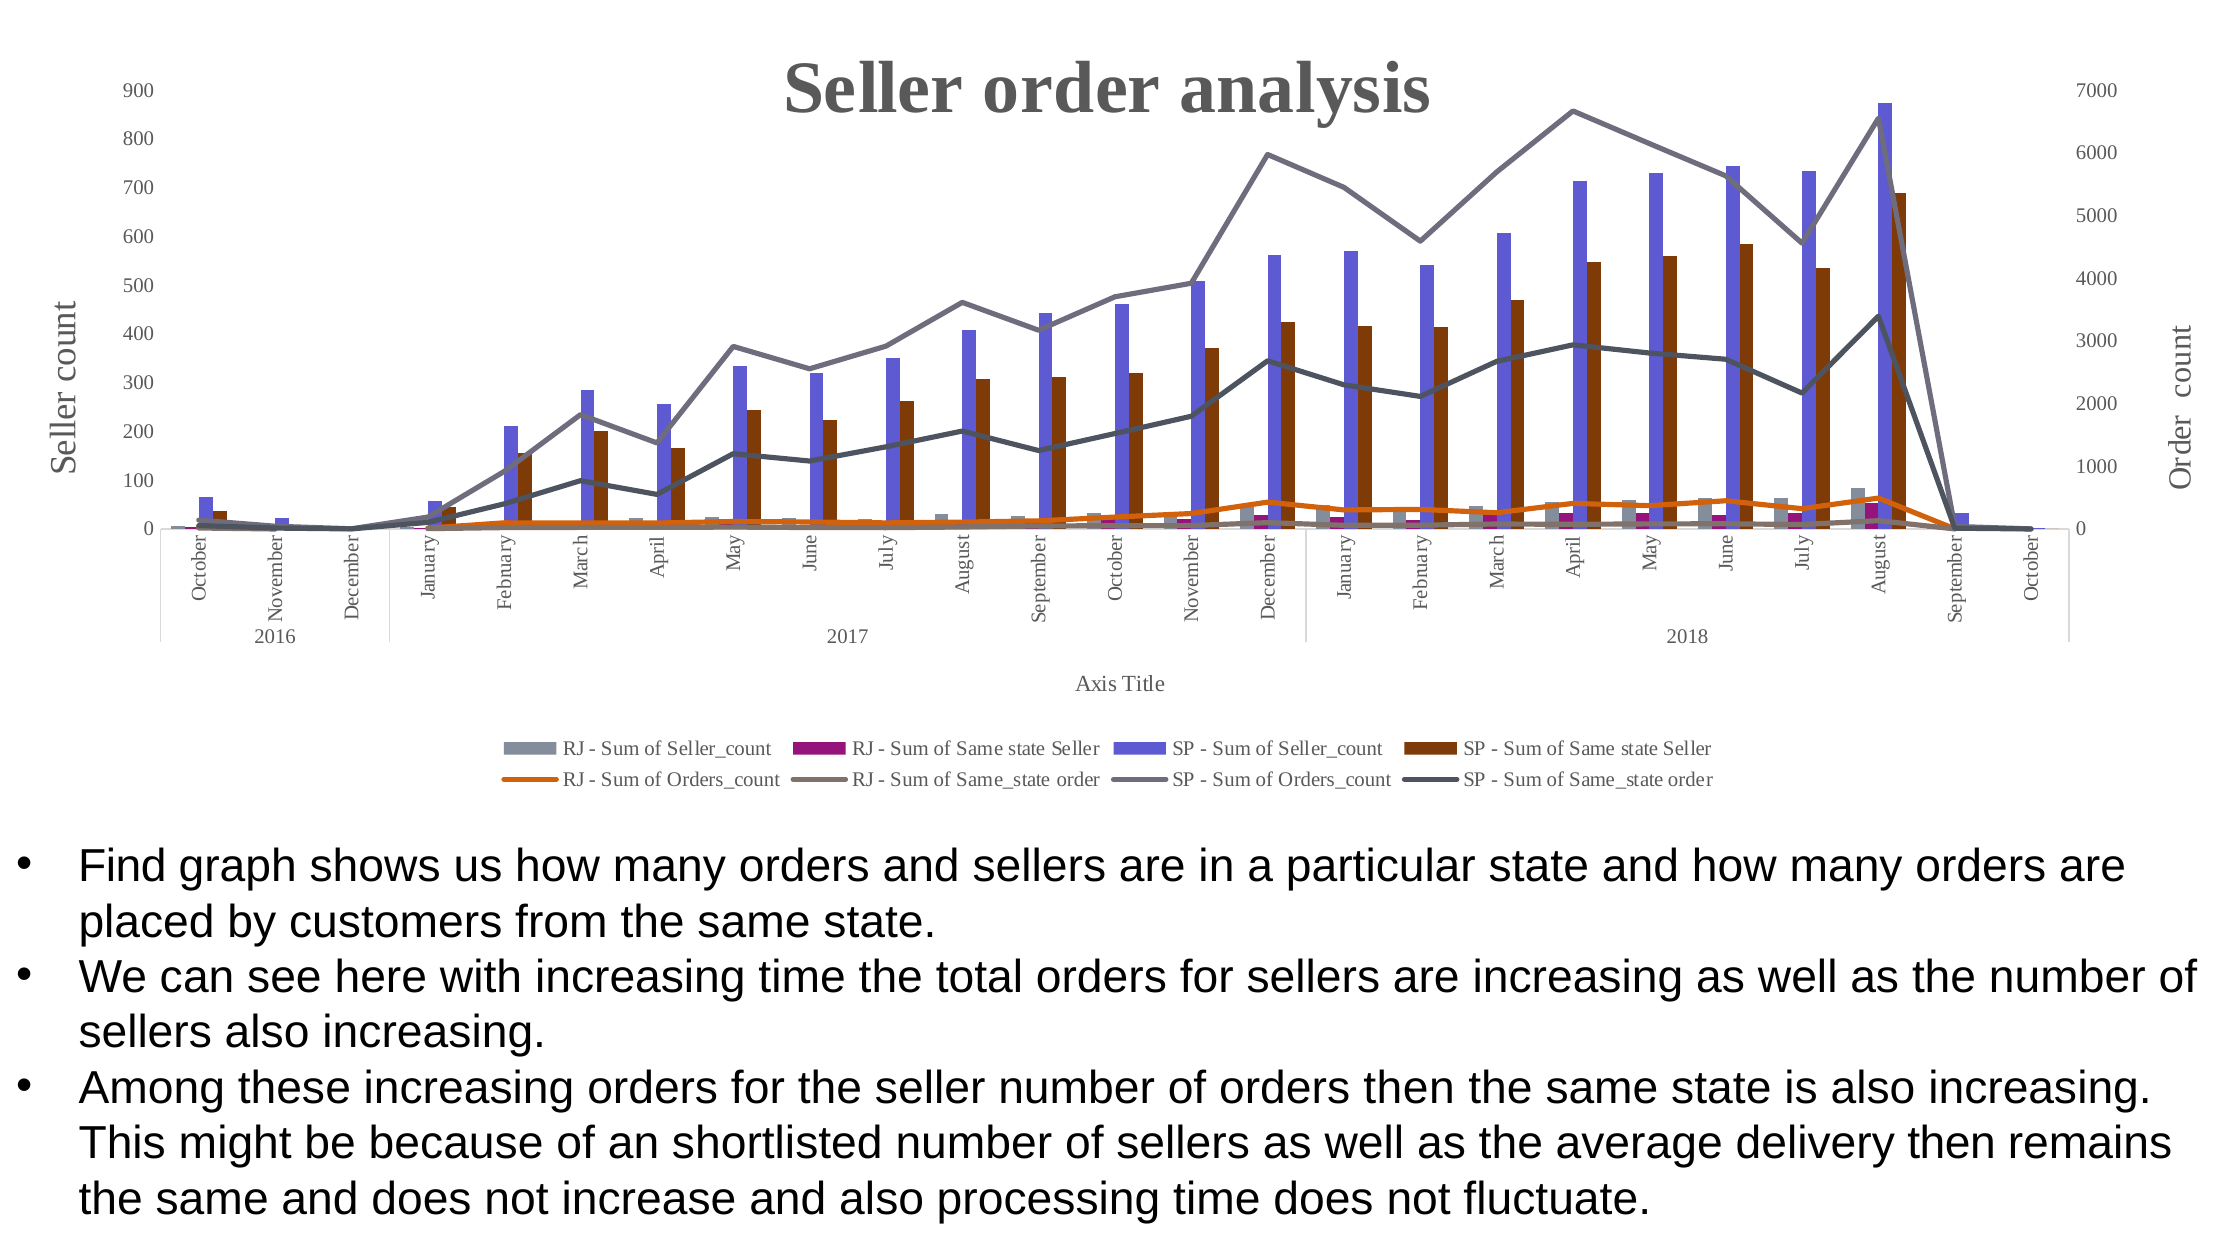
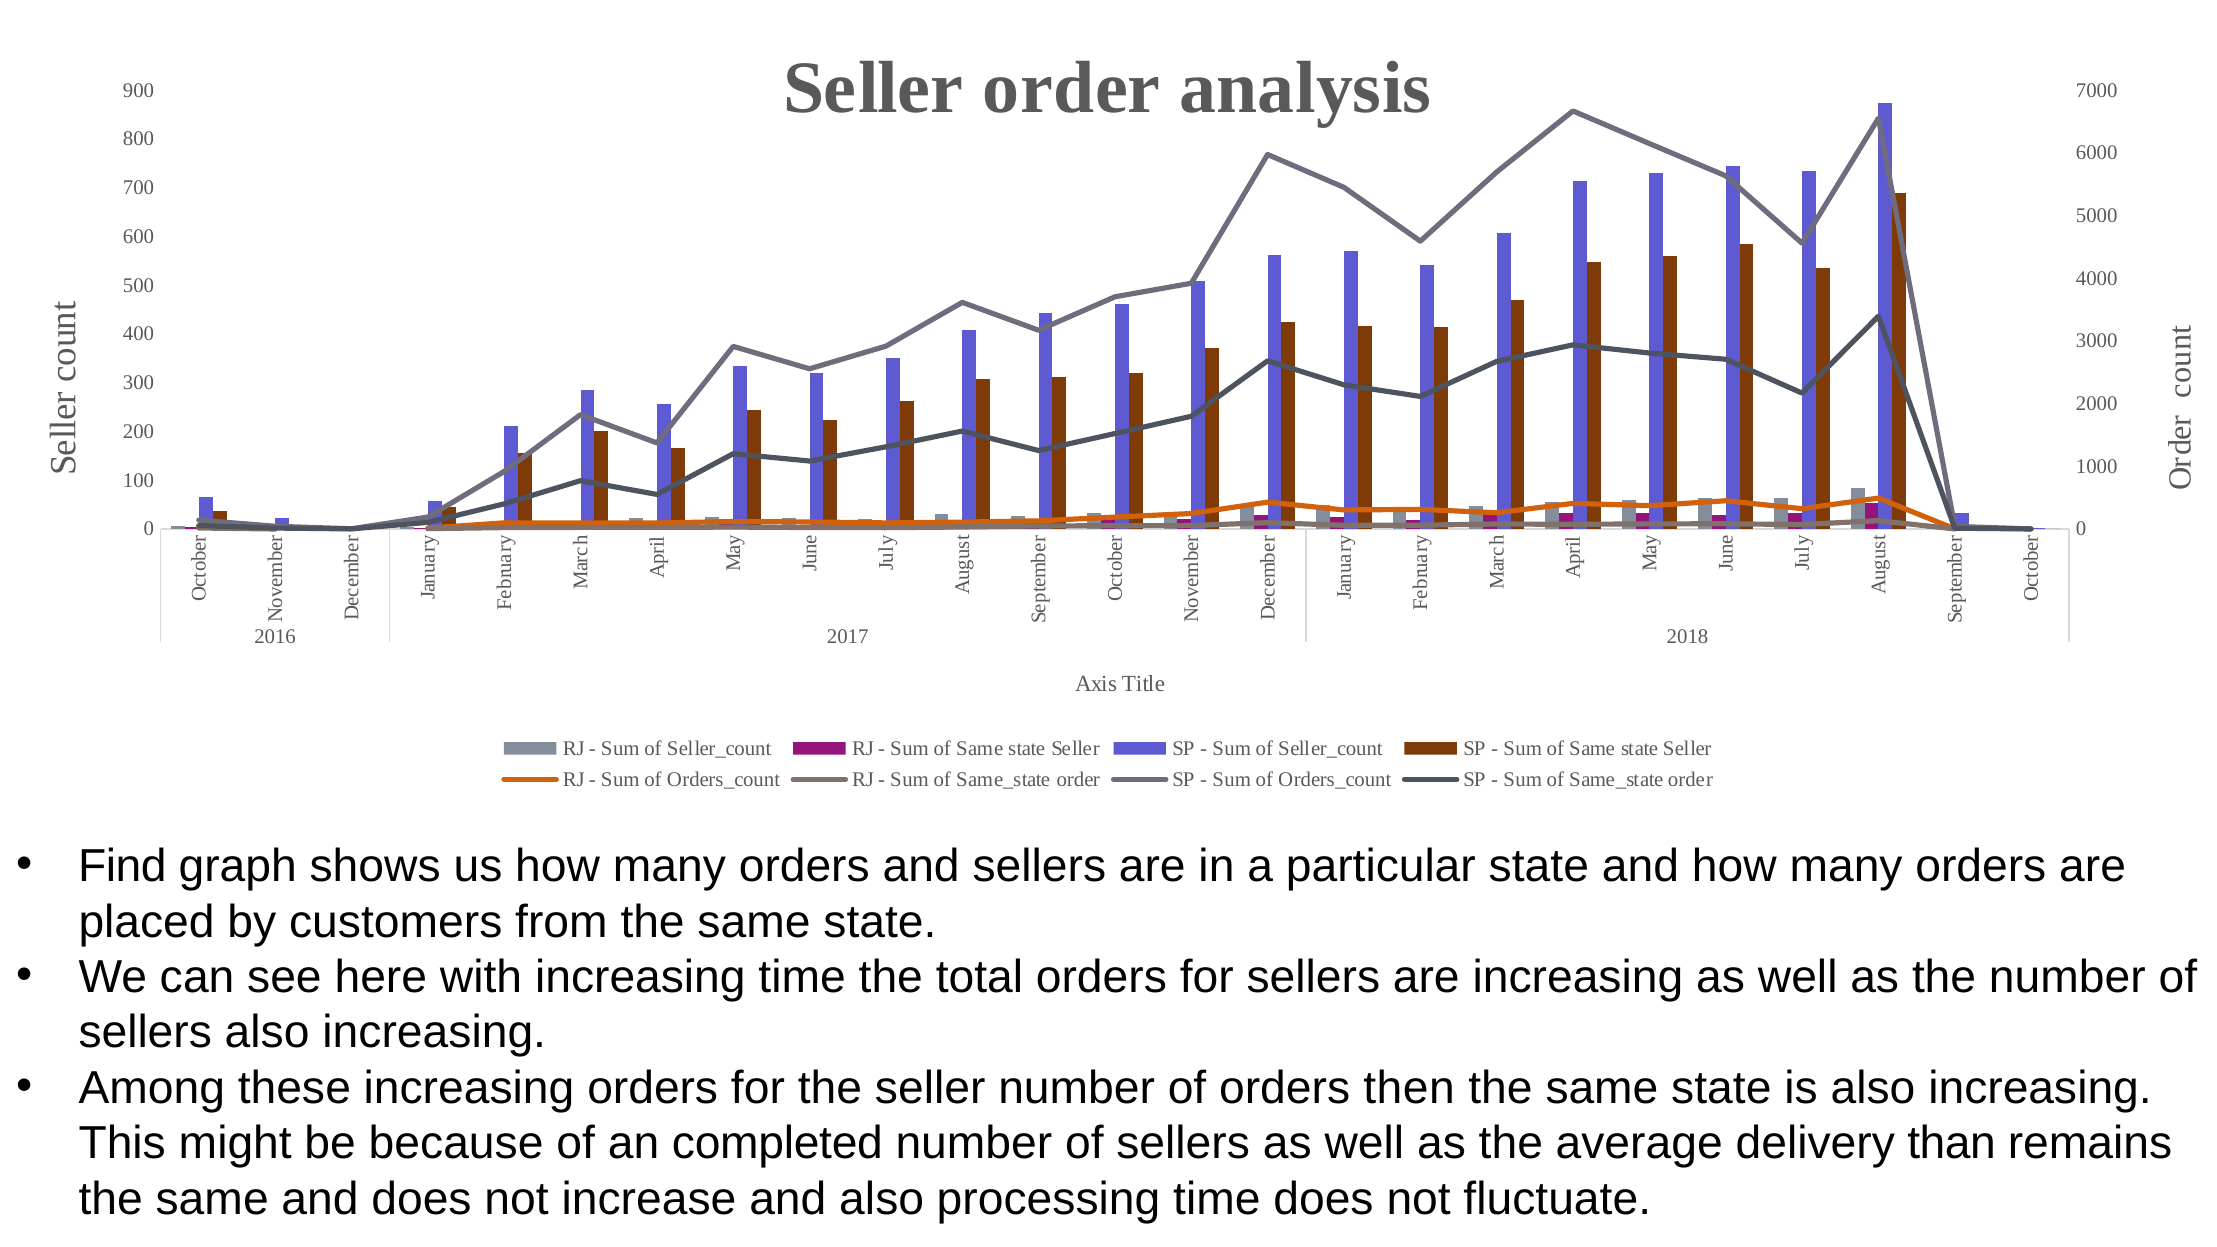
shortlisted: shortlisted -> completed (777, 1144)
delivery then: then -> than (1952, 1144)
